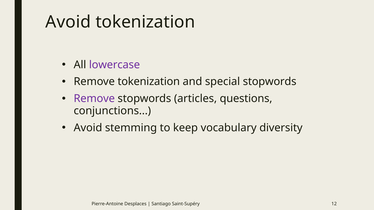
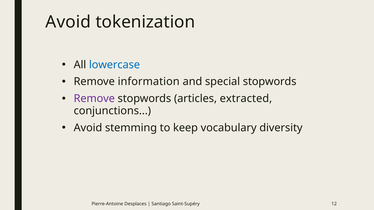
lowercase colour: purple -> blue (115, 65)
Remove tokenization: tokenization -> information (149, 82)
questions: questions -> extracted (246, 99)
